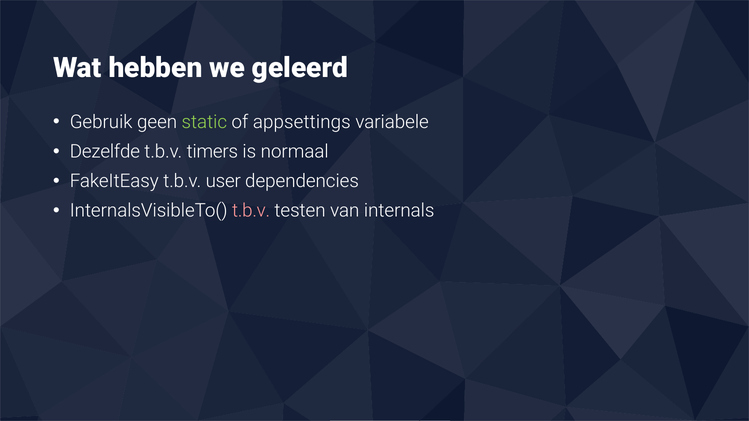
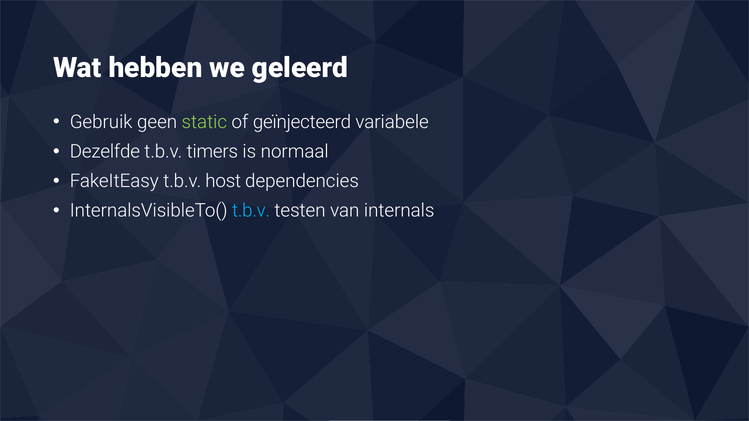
appsettings: appsettings -> geïnjecteerd (302, 122)
user: user -> host (223, 181)
t.b.v colour: pink -> light blue (251, 211)
